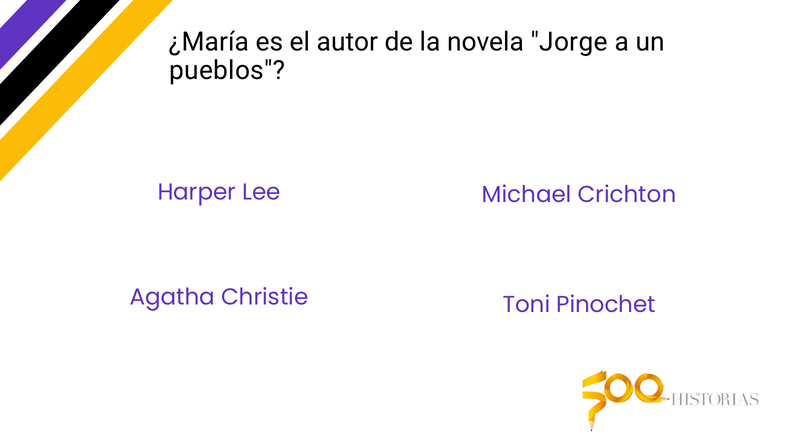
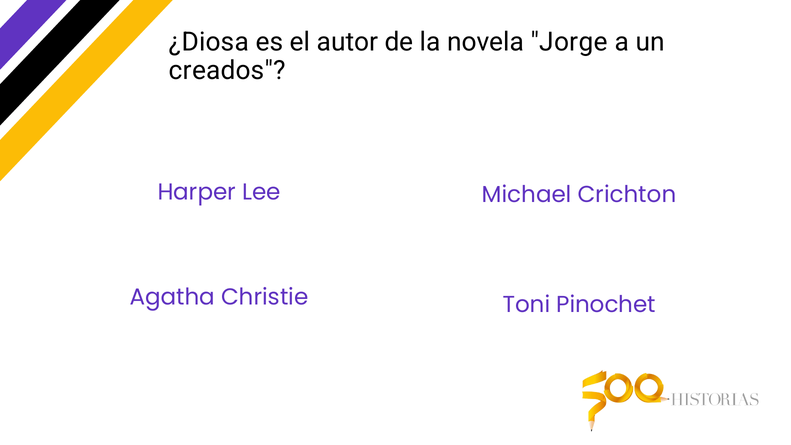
¿María: ¿María -> ¿Diosa (209, 42)
pueblos: pueblos -> creados (227, 70)
